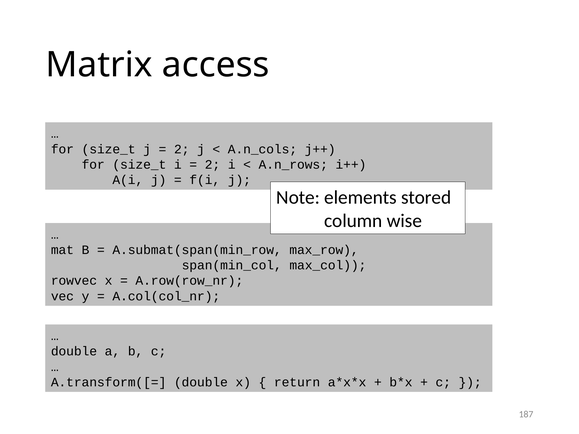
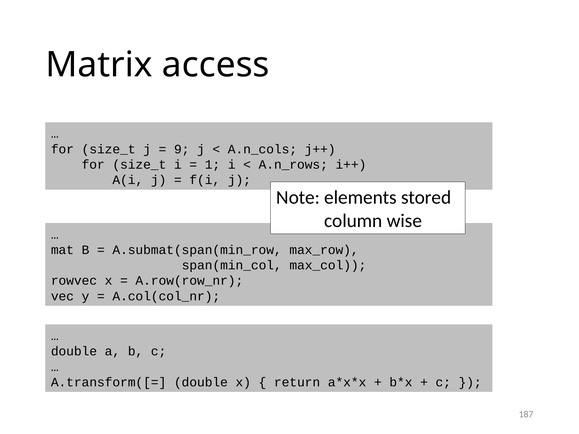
2: 2 -> 9 (182, 149)
2: 2 -> 1 (212, 165)
